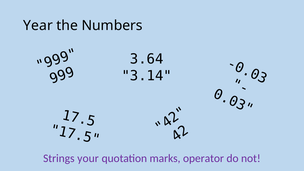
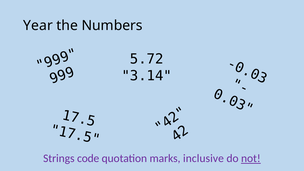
3.64: 3.64 -> 5.72 (147, 59)
your: your -> code (88, 158)
operator: operator -> inclusive (203, 158)
not underline: none -> present (251, 158)
